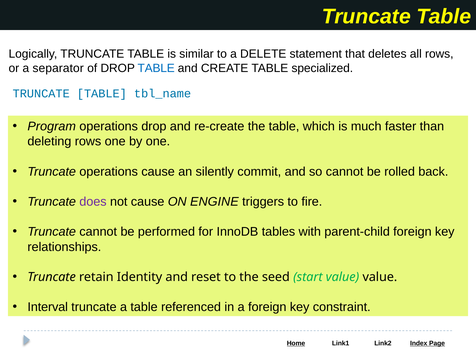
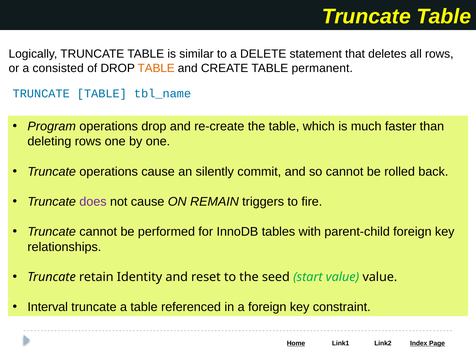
separator: separator -> consisted (58, 68)
TABLE colour: blue -> orange (156, 68)
specialized: specialized -> permanent (322, 68)
ENGINE: ENGINE -> REMAIN (214, 202)
